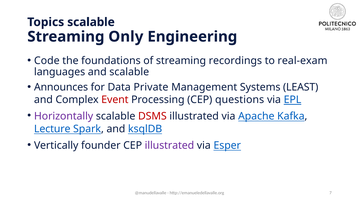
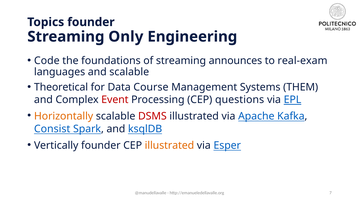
Topics scalable: scalable -> founder (91, 22)
recordings: recordings -> announces (235, 61)
Announces: Announces -> Theoretical (61, 87)
Private: Private -> Course (151, 87)
LEAST: LEAST -> THEM (301, 87)
Horizontally colour: purple -> orange (64, 116)
Lecture: Lecture -> Consist (52, 129)
illustrated colour: purple -> orange (169, 145)
